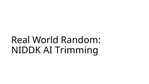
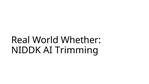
Random: Random -> Whether (81, 40)
